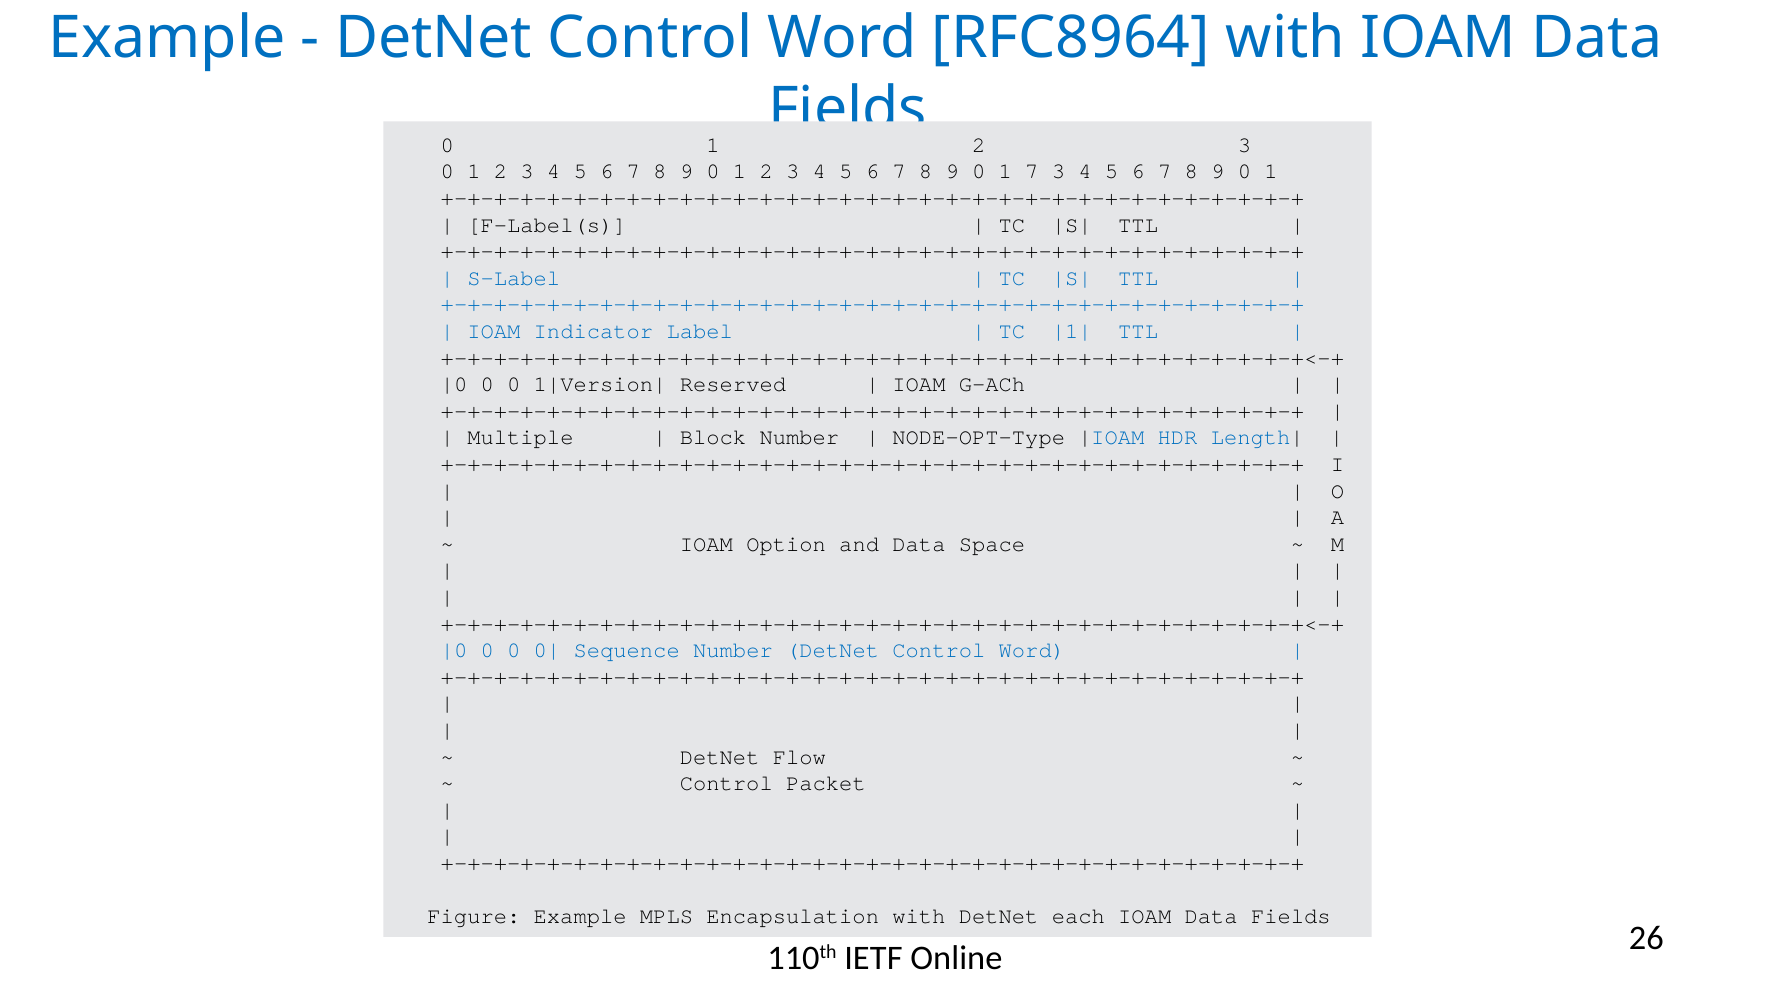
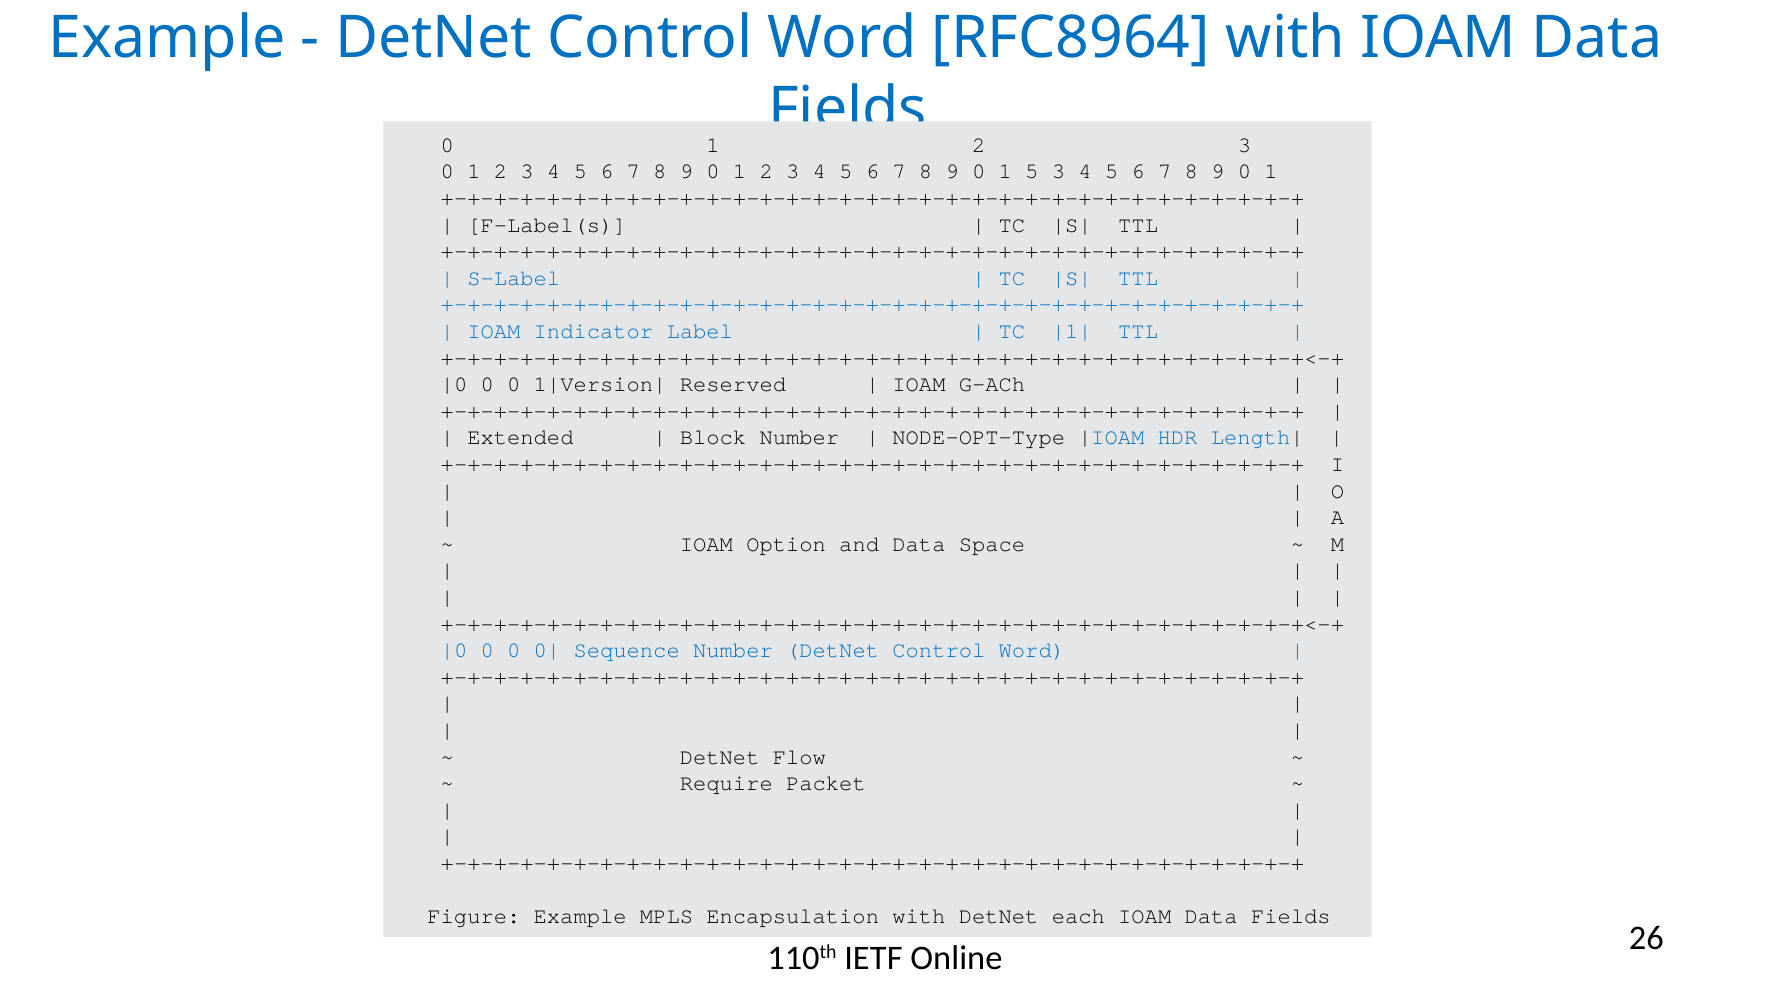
1 7: 7 -> 5 (1032, 172)
Multiple: Multiple -> Extended (520, 438)
Control: Control -> Require (726, 784)
